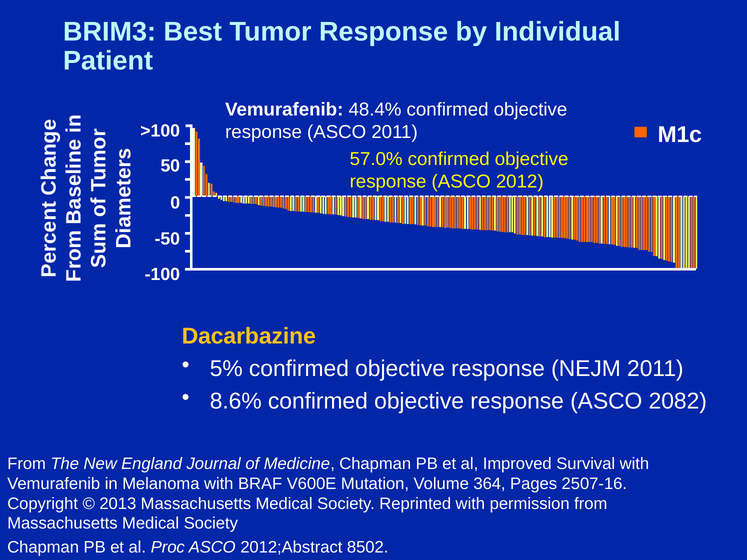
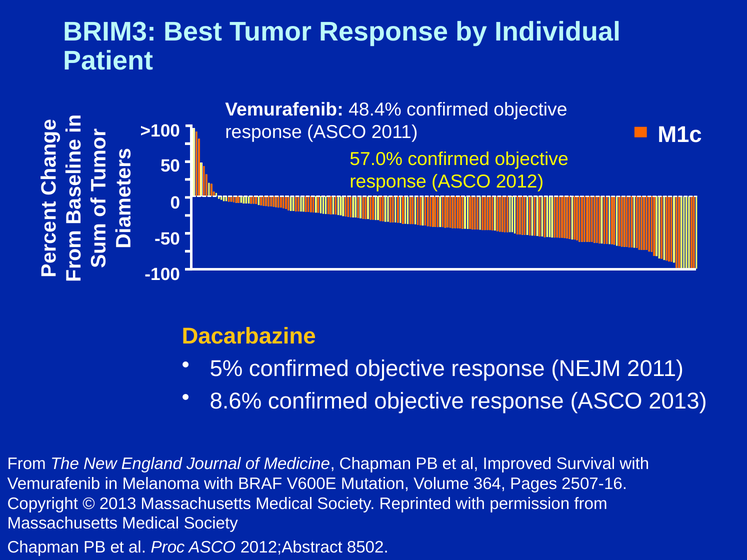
ASCO 2082: 2082 -> 2013 (678, 402)
